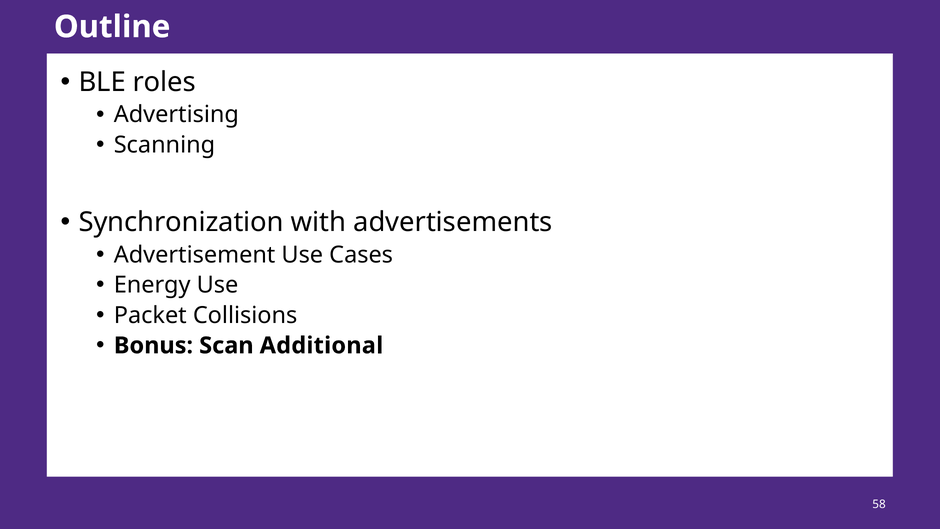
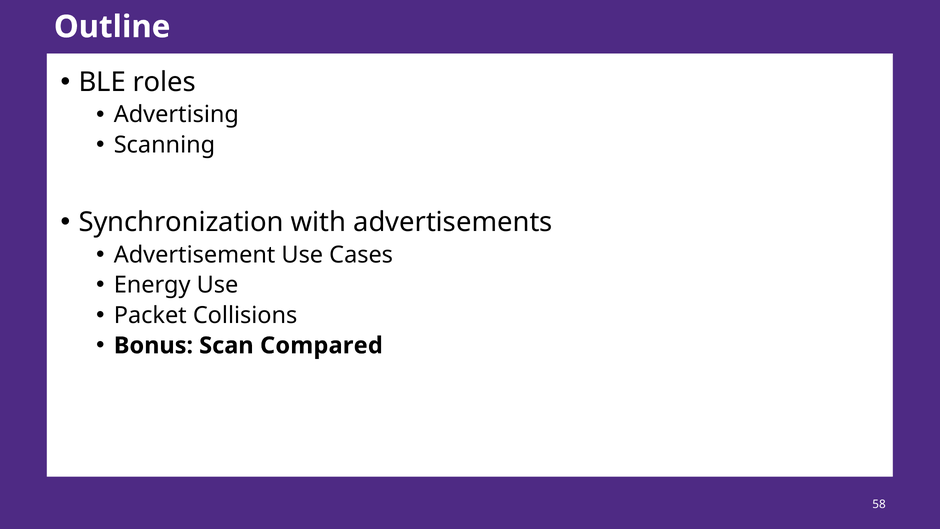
Additional: Additional -> Compared (321, 345)
